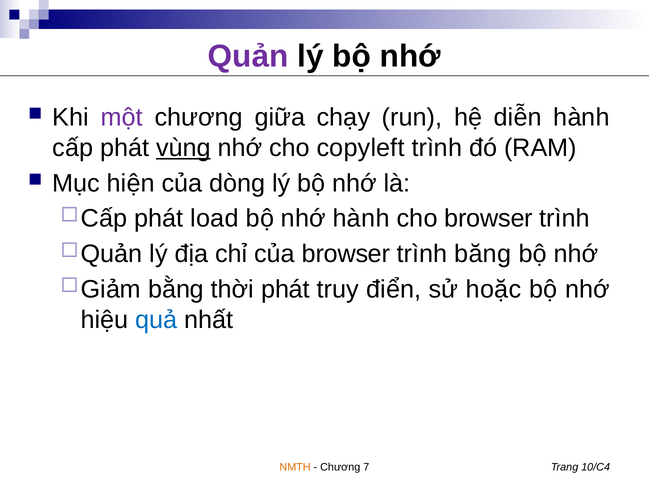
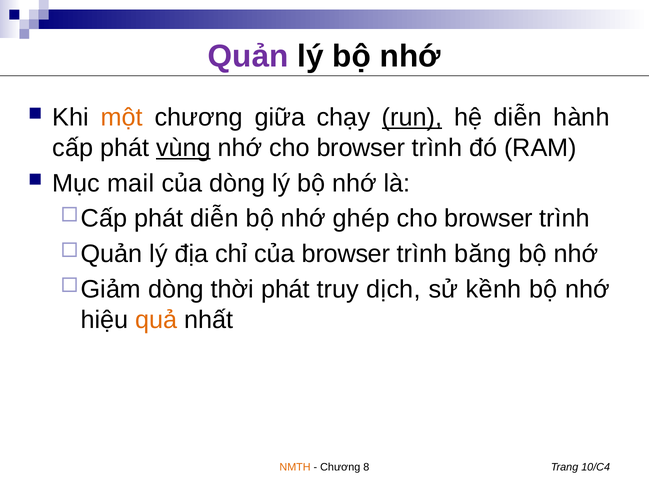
một colour: purple -> orange (122, 118)
run underline: none -> present (412, 118)
nhớ cho copyleft: copyleft -> browser (361, 148)
hiện: hiện -> mail (131, 183)
phát load: load -> diễn (214, 219)
nhớ hành: hành -> ghép (361, 219)
bằng: bằng -> dòng (176, 289)
điển: điển -> dịch (394, 289)
hoặc: hoặc -> kềnh (494, 289)
quả colour: blue -> orange (156, 320)
7: 7 -> 8 (366, 467)
